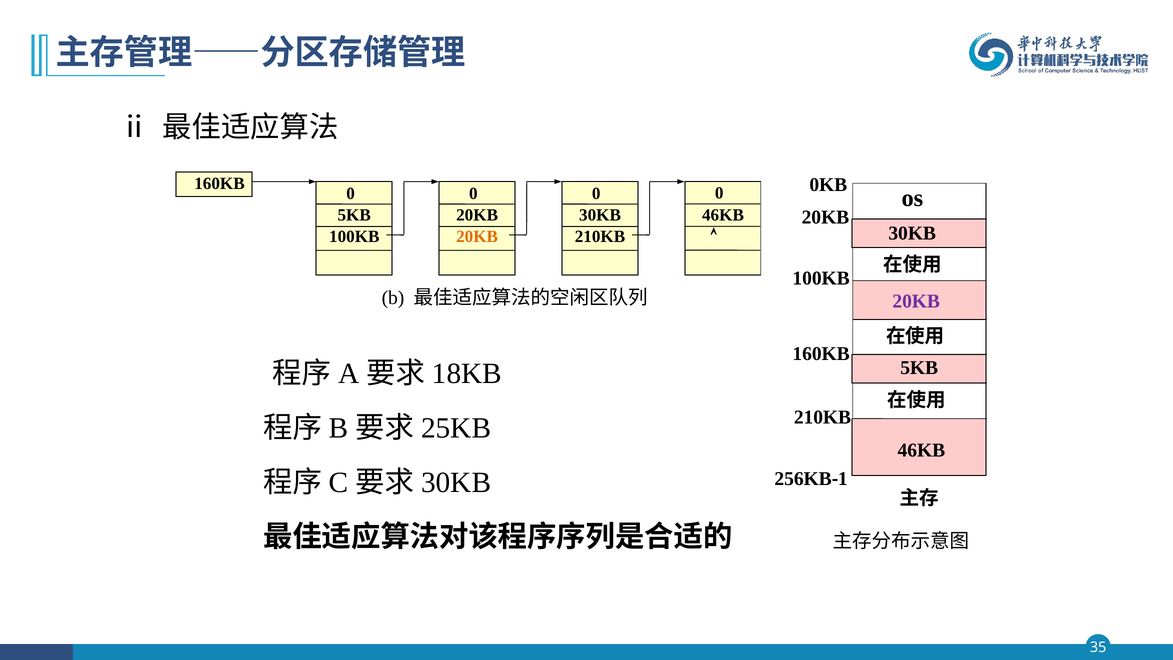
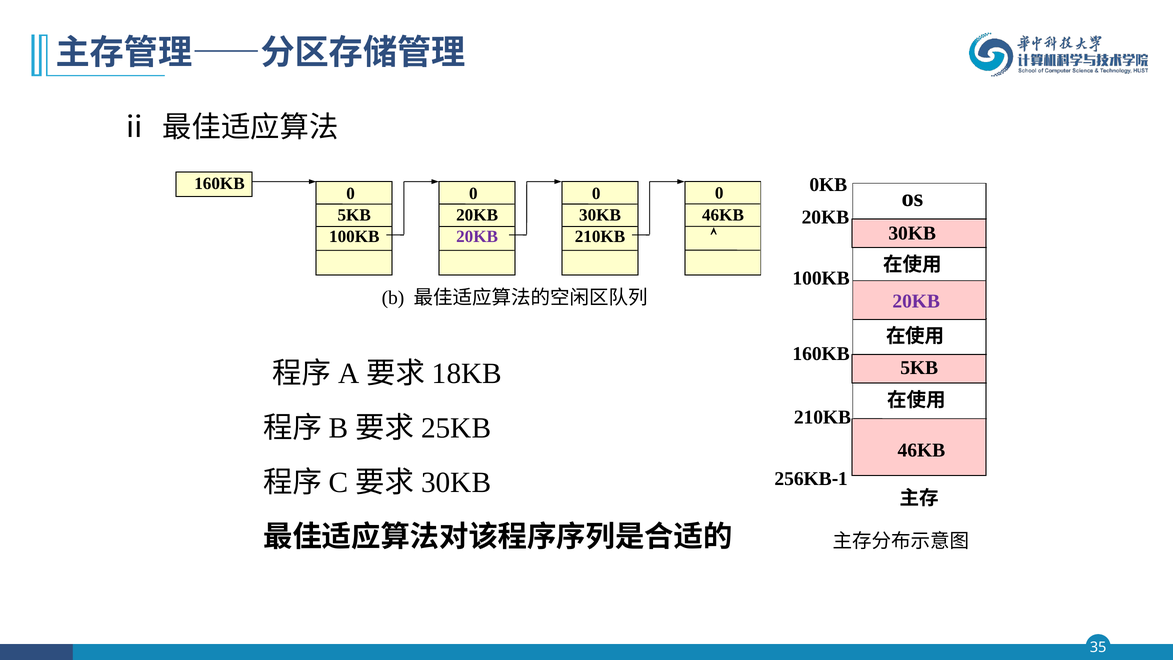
20KB colour: orange -> purple (477, 236)
